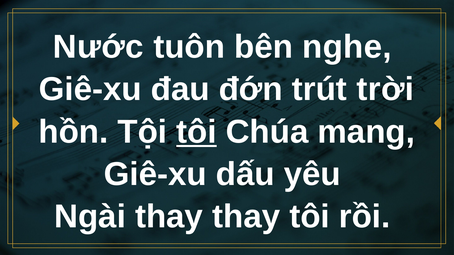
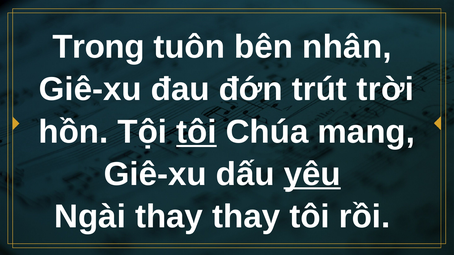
Nước: Nước -> Trong (99, 47)
nghe: nghe -> nhân (347, 47)
yêu underline: none -> present (312, 174)
